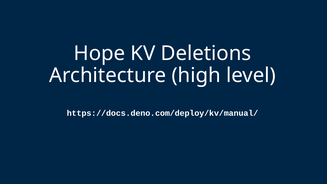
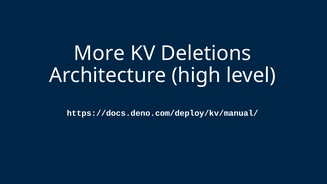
Hope: Hope -> More (99, 53)
